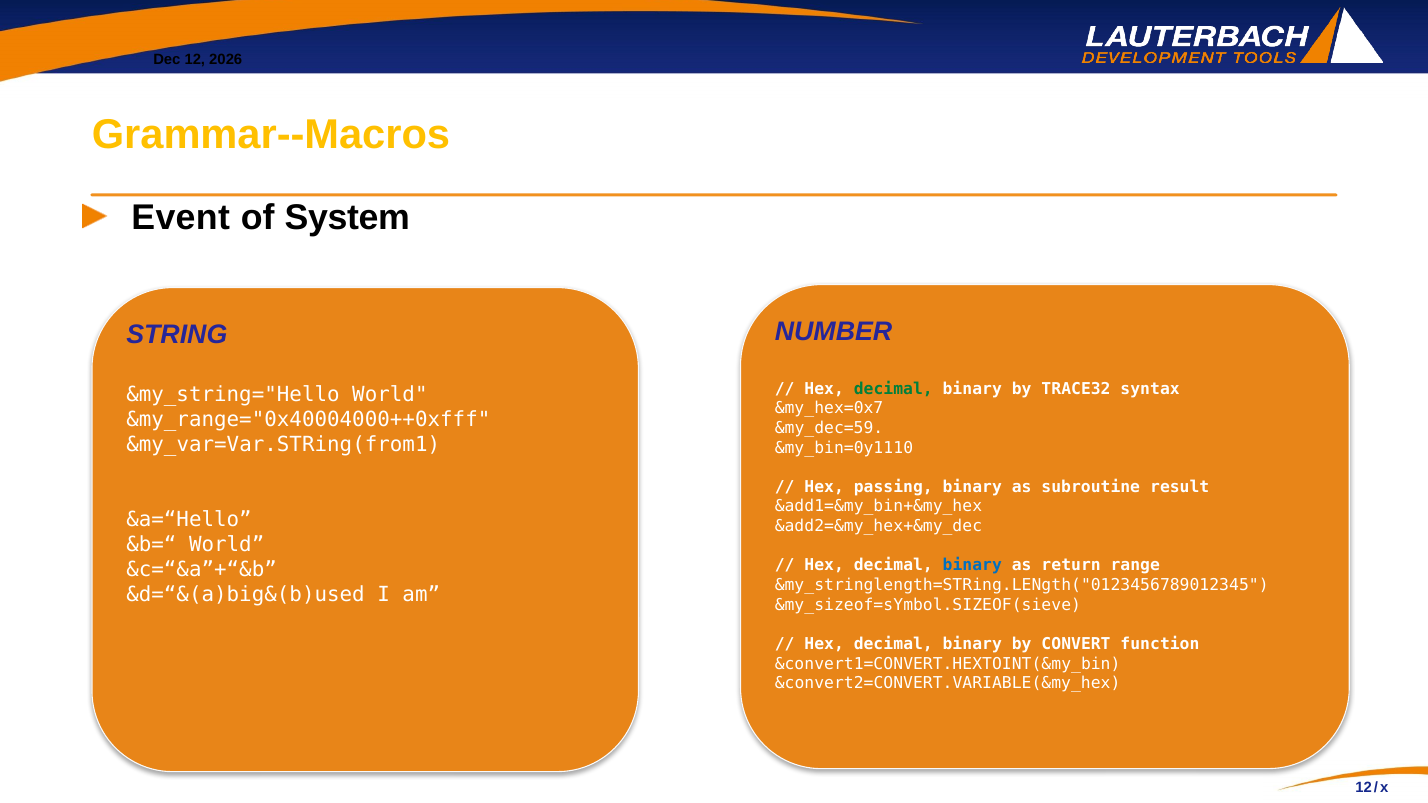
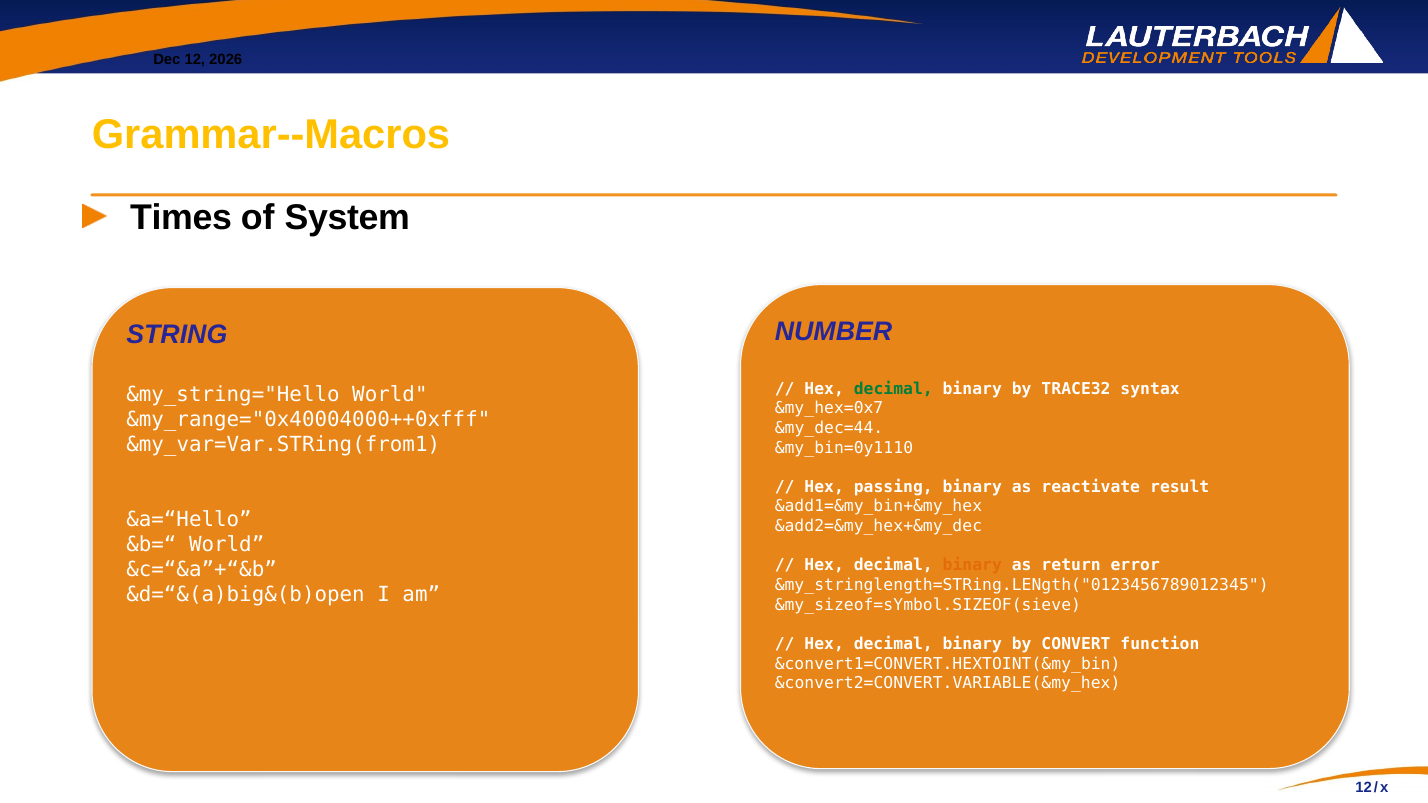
Event: Event -> Times (181, 218)
&my_dec=59: &my_dec=59 -> &my_dec=44 (829, 428)
subroutine: subroutine -> reactivate (1091, 487)
binary colour: blue -> orange (972, 566)
range: range -> error (1135, 566)
&d=“&(a)big&(b)used: &d=“&(a)big&(b)used -> &d=“&(a)big&(b)open (246, 595)
